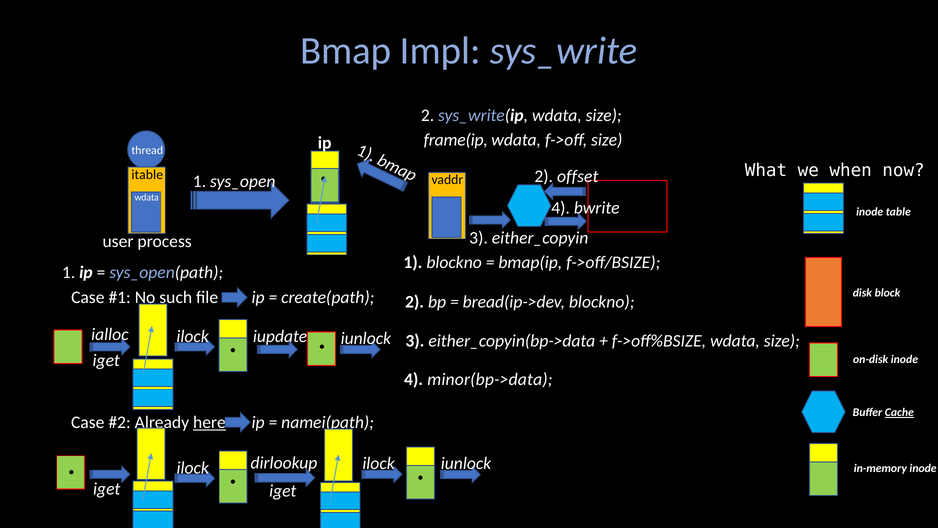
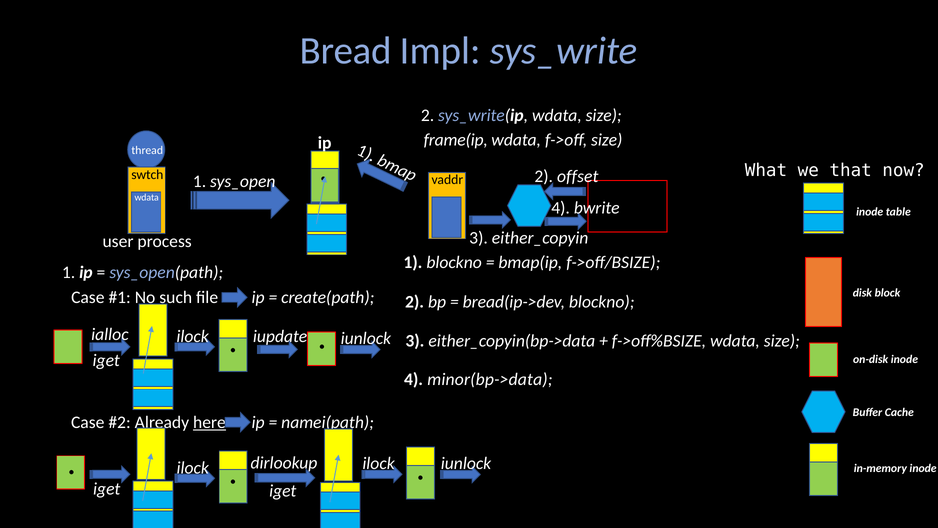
Bmap: Bmap -> Bread (346, 51)
when: when -> that (851, 170)
itable: itable -> swtch (147, 175)
Cache underline: present -> none (899, 412)
